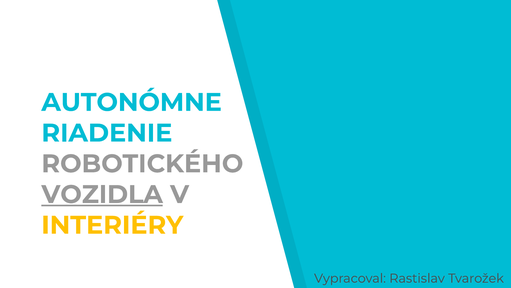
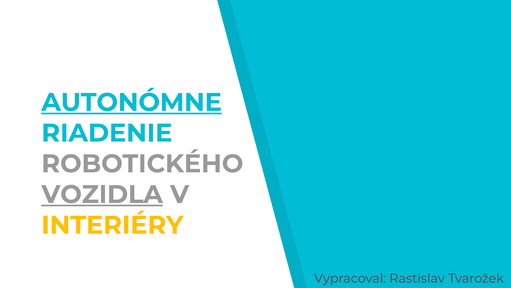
AUTONÓMNE underline: none -> present (132, 102)
